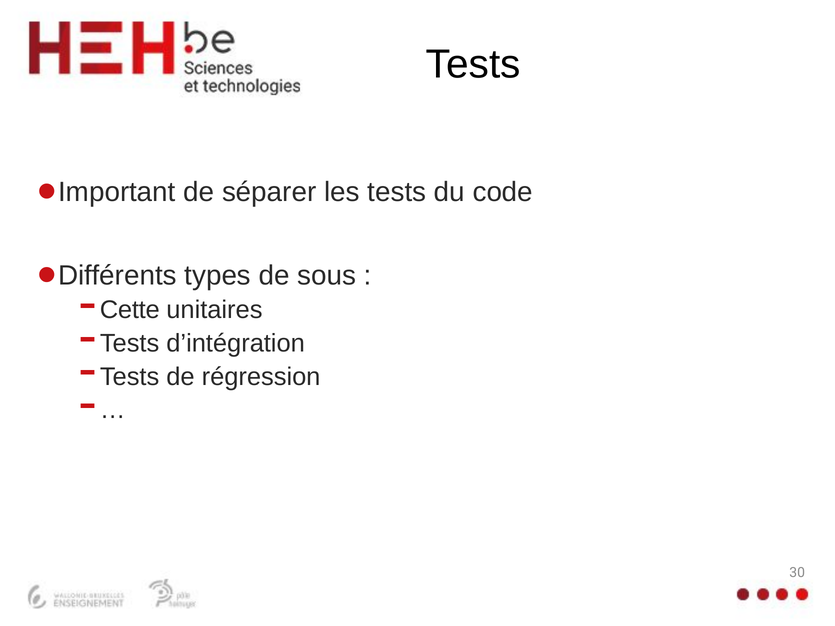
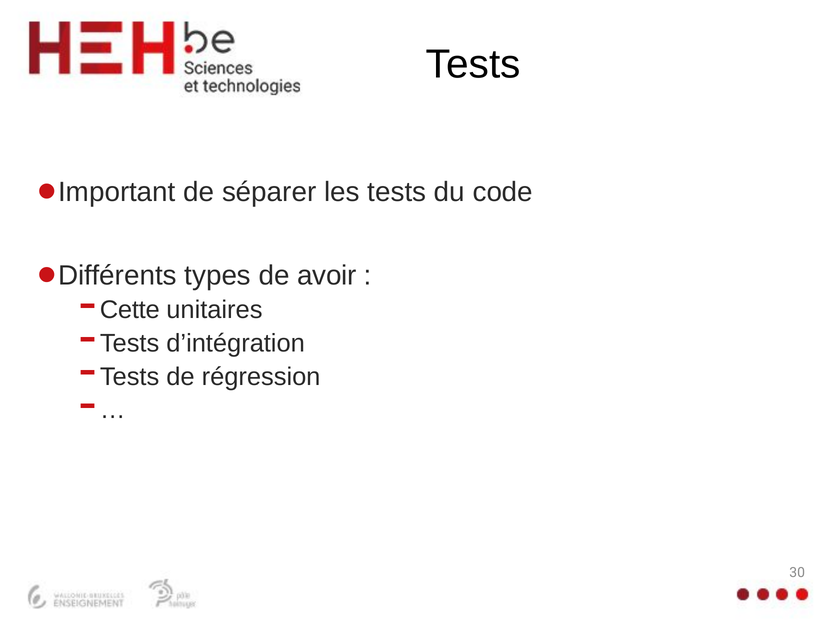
sous: sous -> avoir (327, 276)
